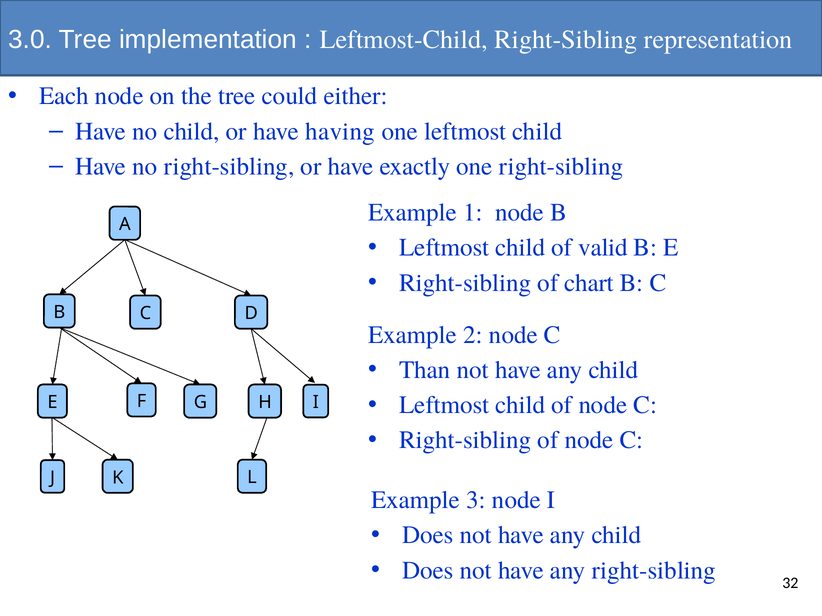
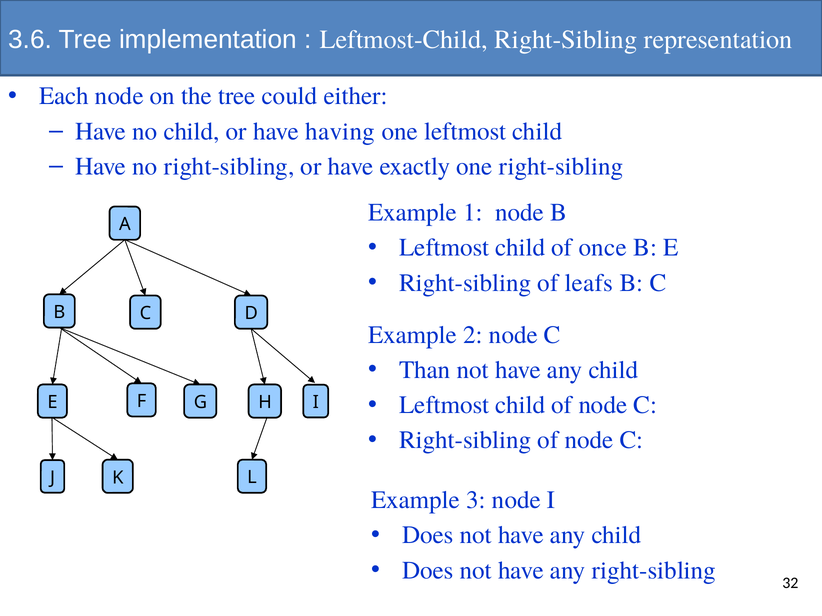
3.0: 3.0 -> 3.6 (30, 39)
valid: valid -> once (603, 248)
chart: chart -> leafs (589, 283)
